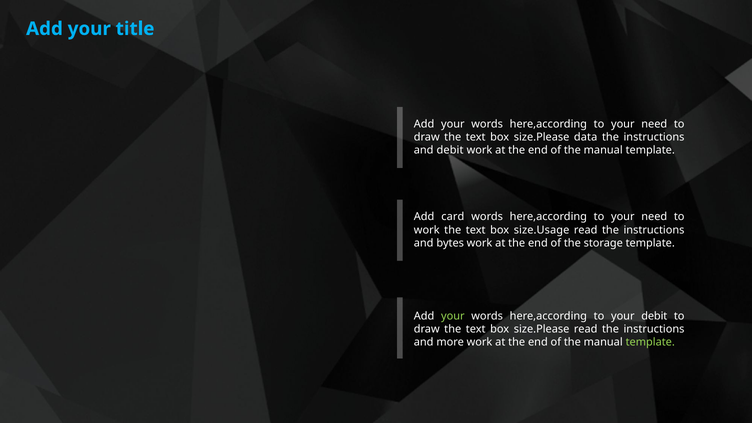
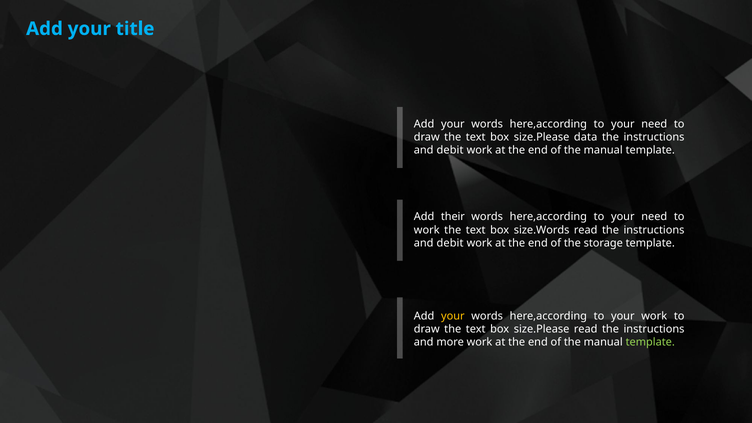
card: card -> their (453, 217)
size.Usage: size.Usage -> size.Words (542, 230)
bytes: bytes -> debit (450, 243)
your colour: light green -> yellow (453, 316)
your debit: debit -> work (654, 316)
